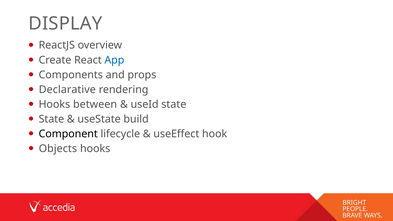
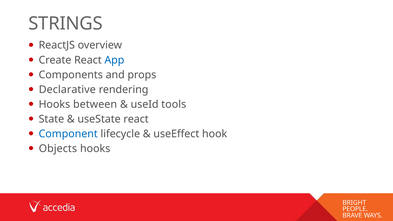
DISPLAY: DISPLAY -> STRINGS (66, 24)
useId state: state -> tools (174, 104)
useState build: build -> react (136, 119)
Component colour: black -> blue (68, 134)
